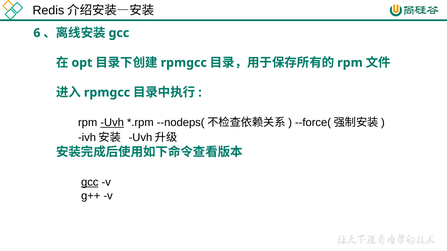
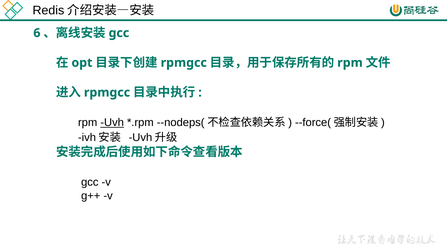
gcc underline: present -> none (90, 182)
